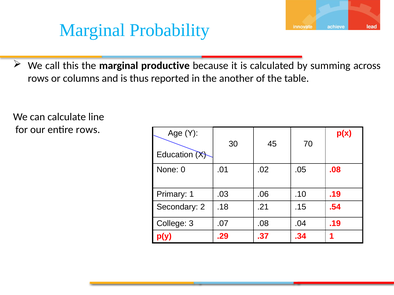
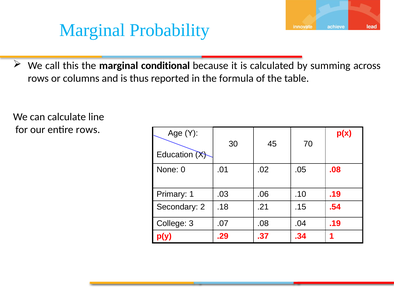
productive: productive -> conditional (165, 66)
another: another -> formula (236, 79)
